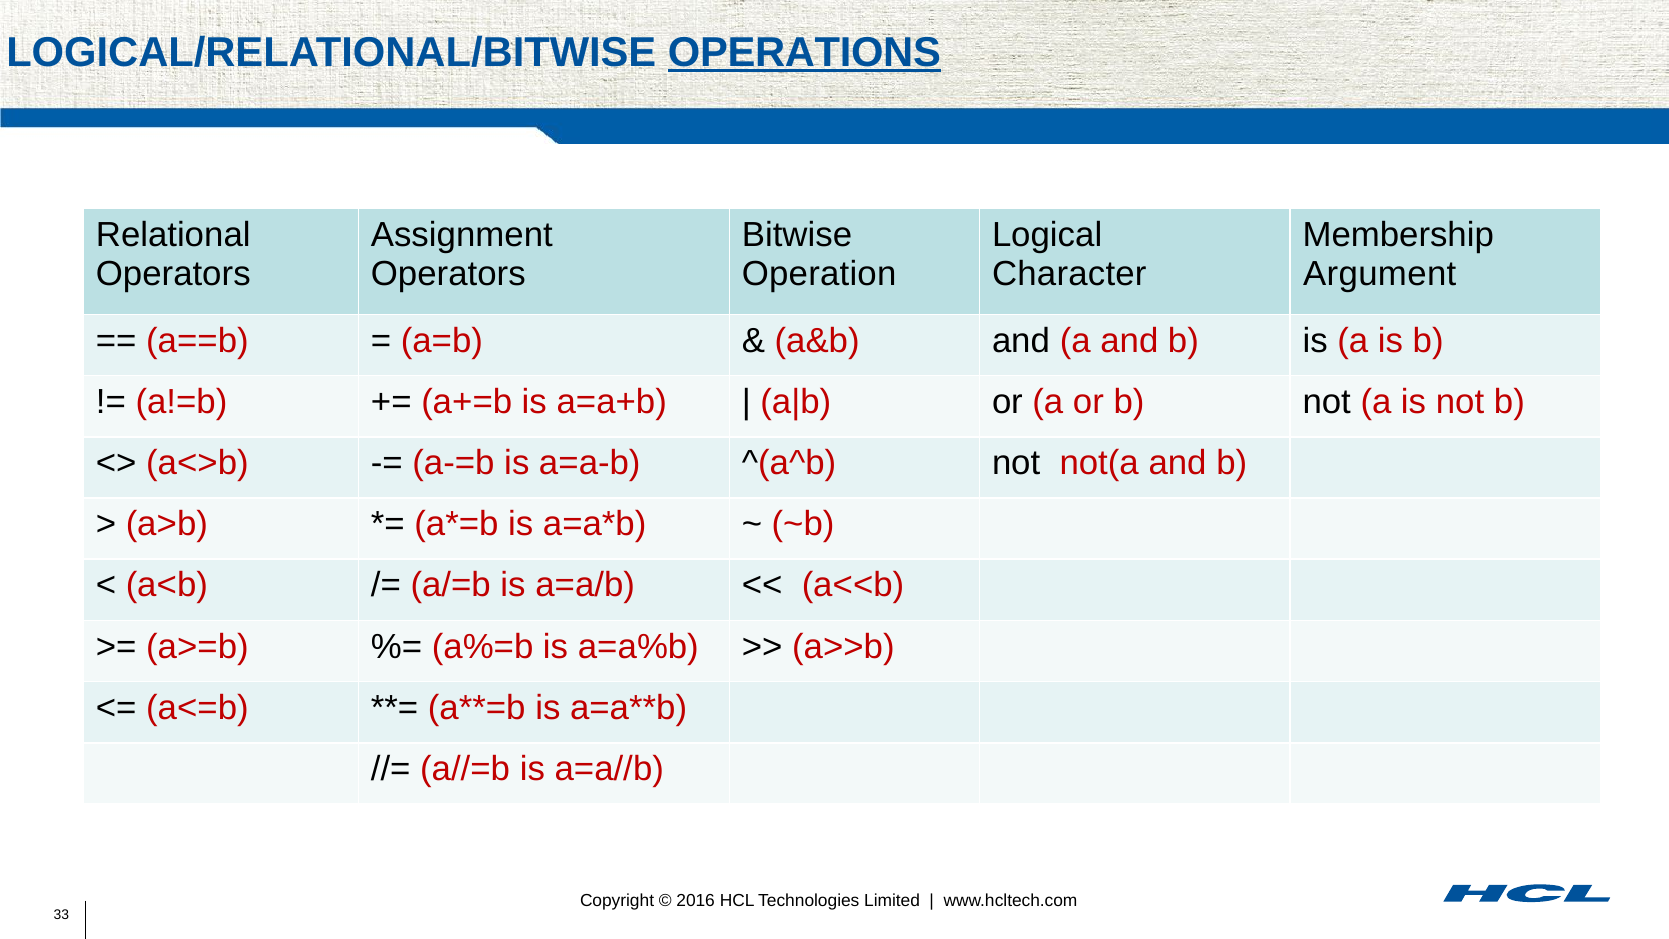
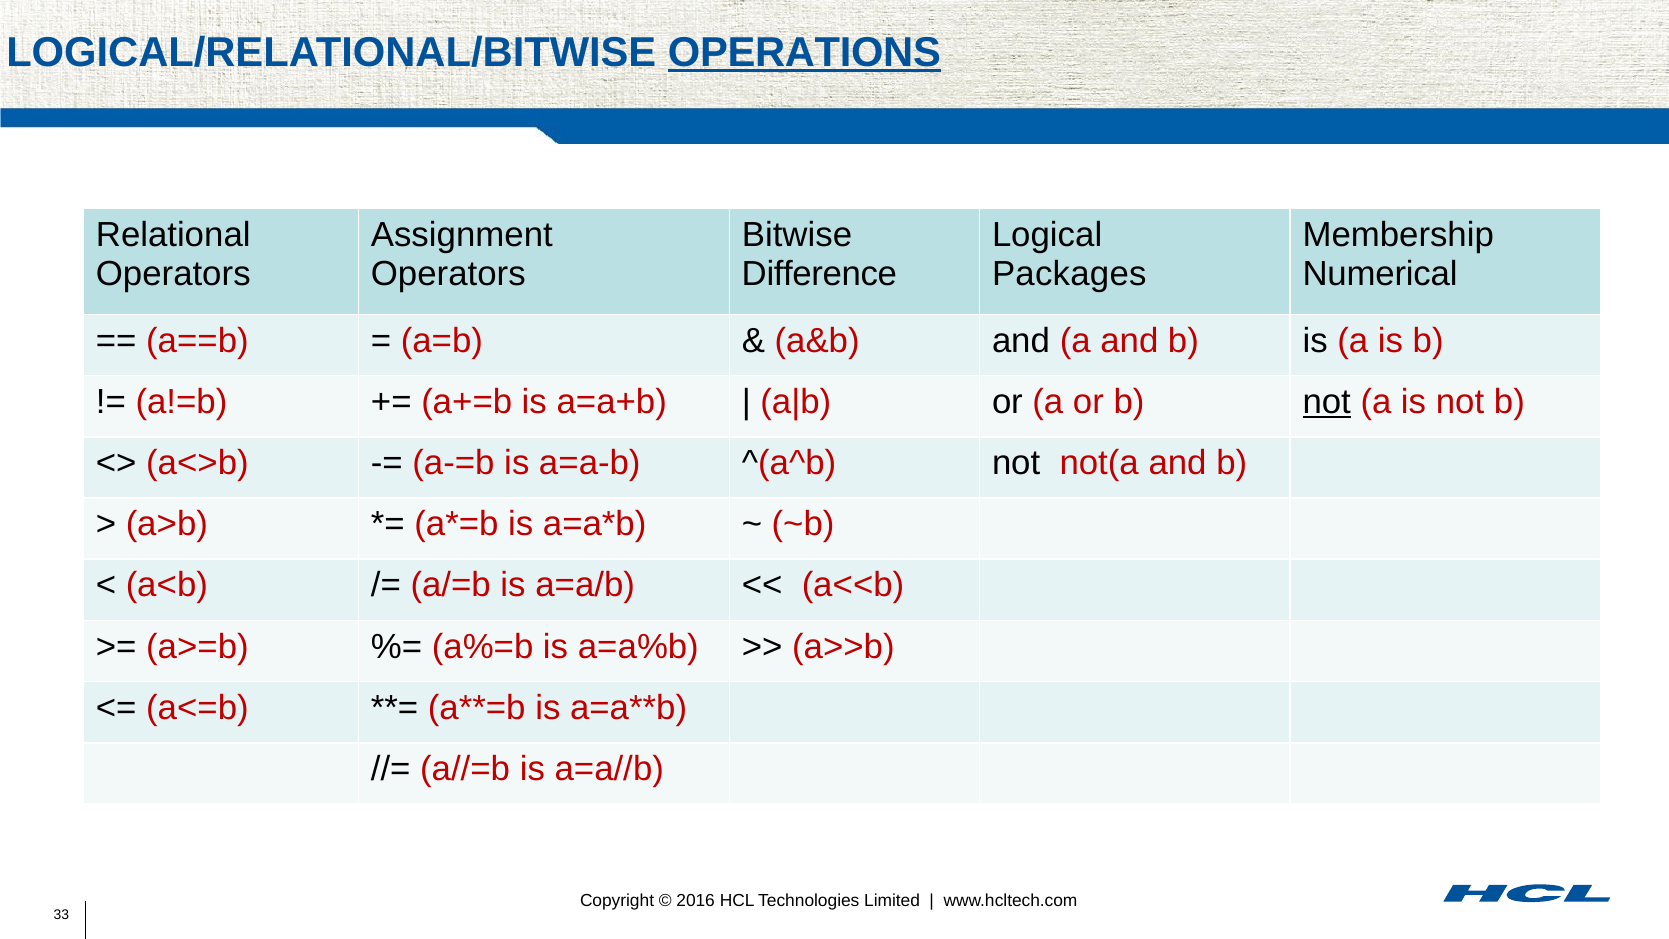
Operation: Operation -> Difference (819, 274)
Character: Character -> Packages (1069, 274)
Argument: Argument -> Numerical (1380, 274)
not underline: none -> present (1327, 402)
